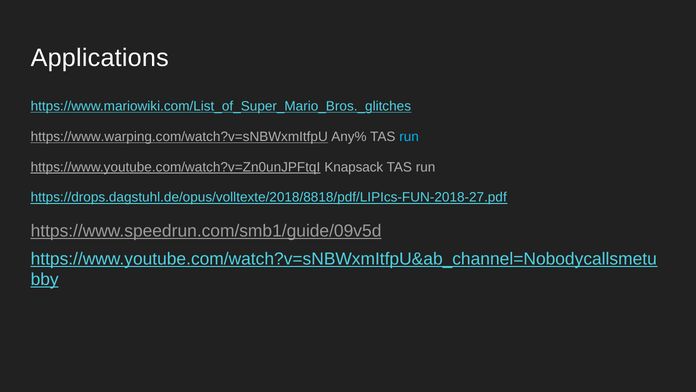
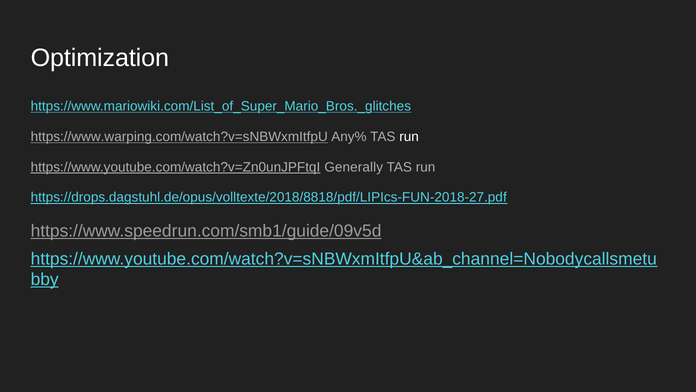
Applications: Applications -> Optimization (100, 58)
run colour: light blue -> white (409, 137)
Knapsack: Knapsack -> Generally (354, 167)
